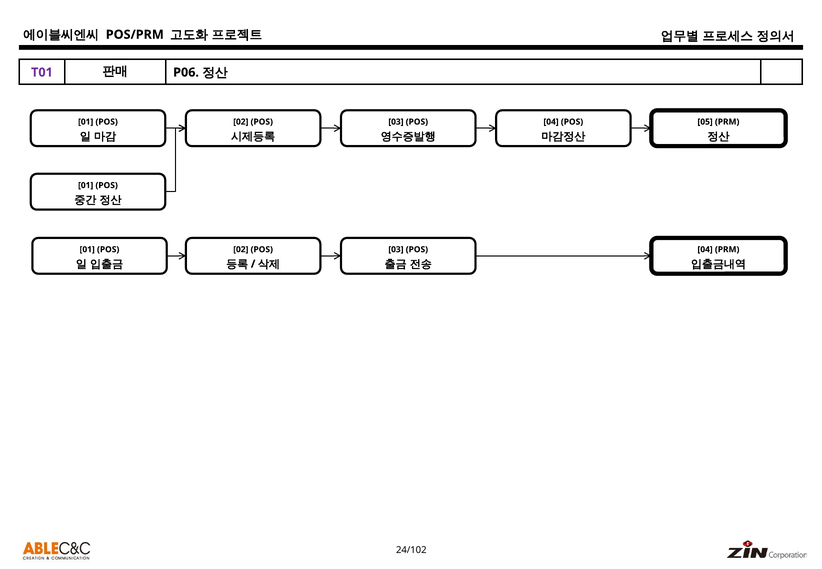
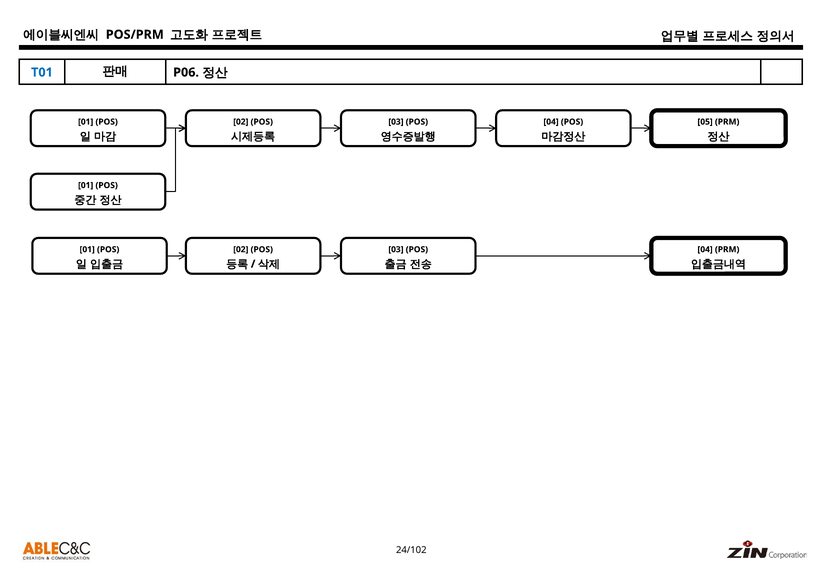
T01 colour: purple -> blue (42, 72)
